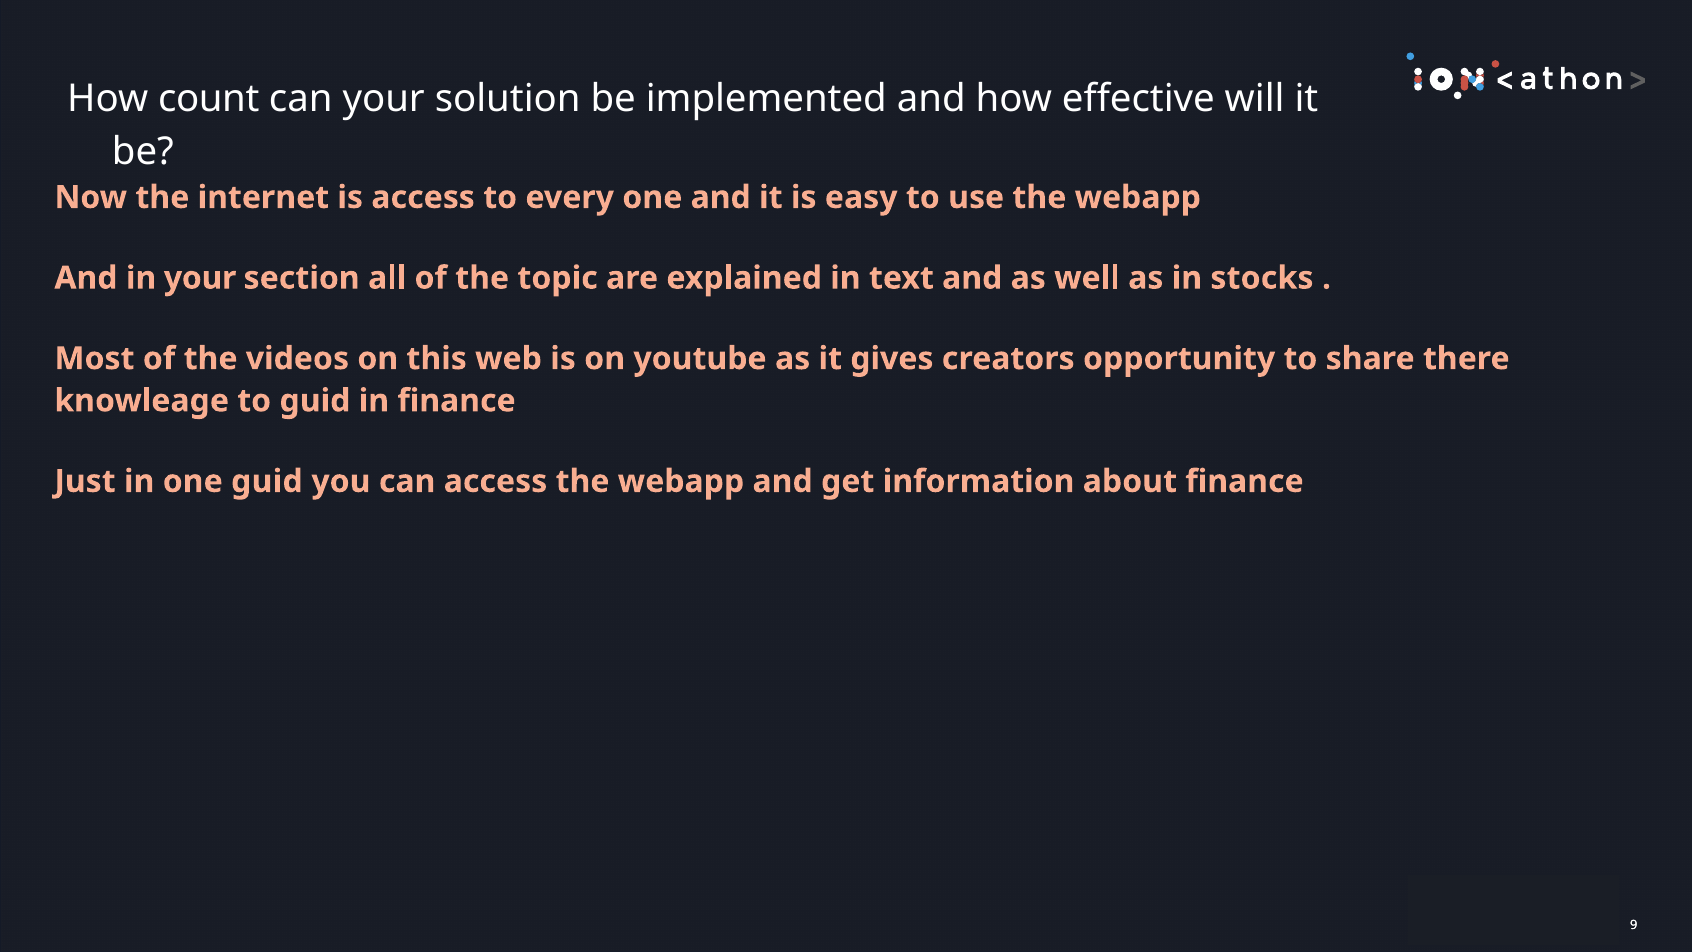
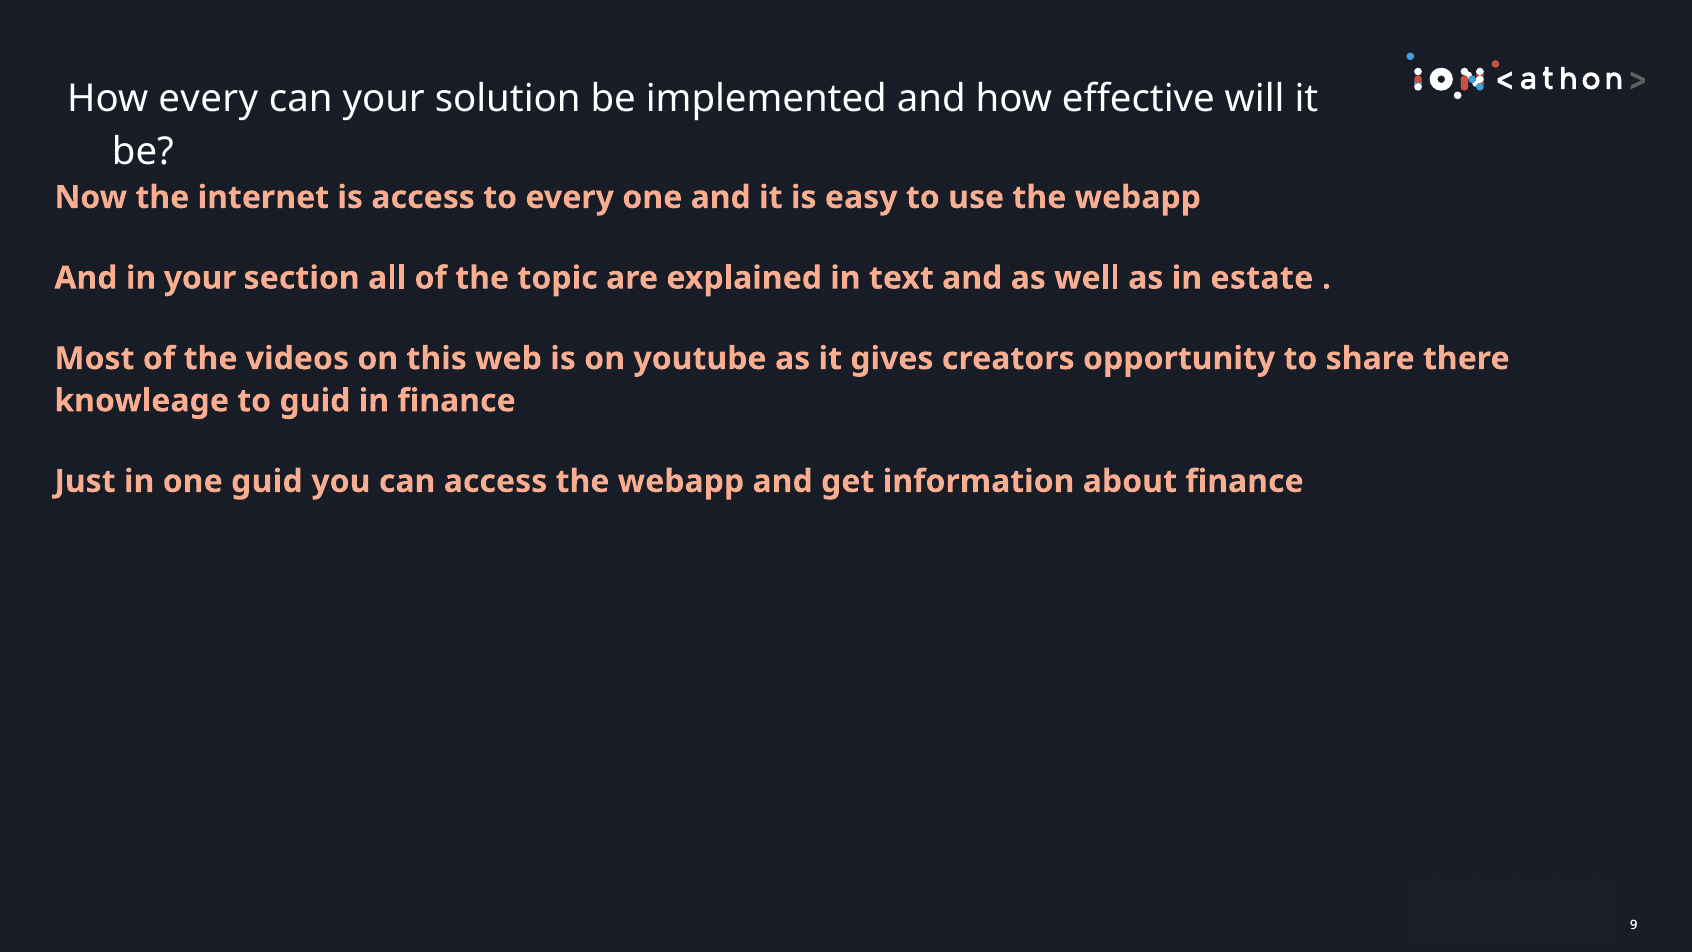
How count: count -> every (208, 99)
stocks: stocks -> estate (1262, 278)
